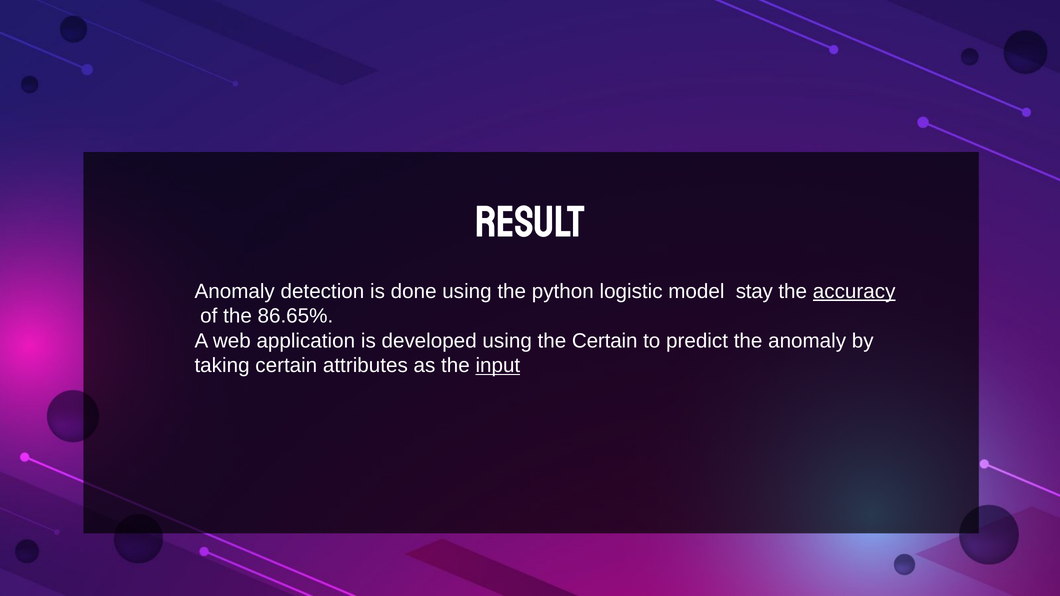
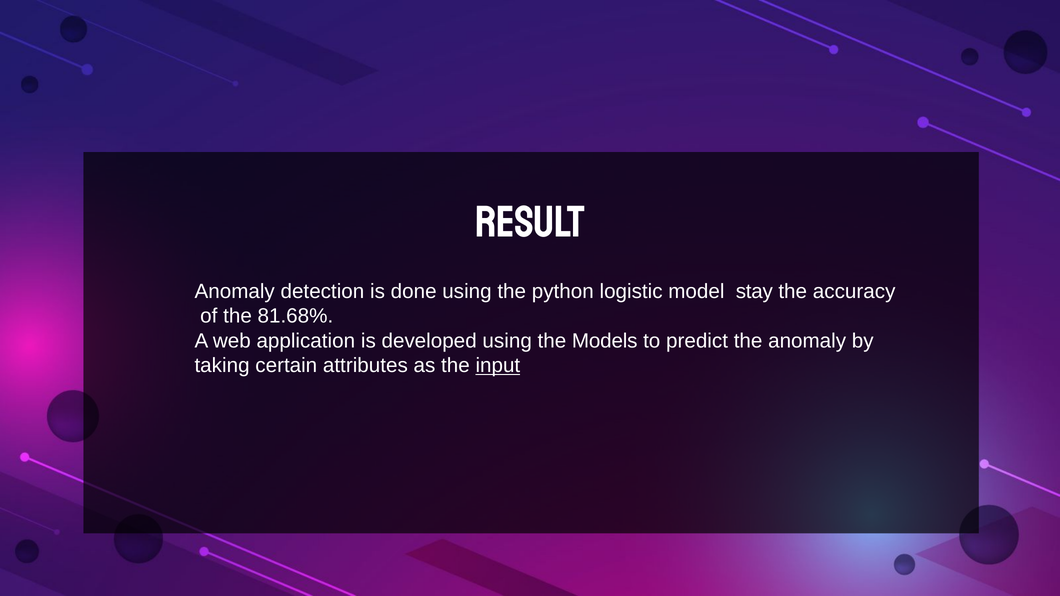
accuracy underline: present -> none (854, 291)
86.65%: 86.65% -> 81.68% (295, 316)
the Certain: Certain -> Models (605, 341)
